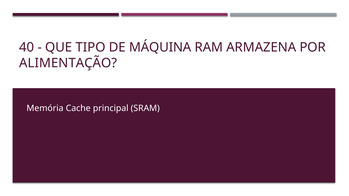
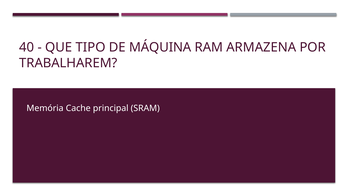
ALIMENTAÇÃO: ALIMENTAÇÃO -> TRABALHAREM (68, 63)
